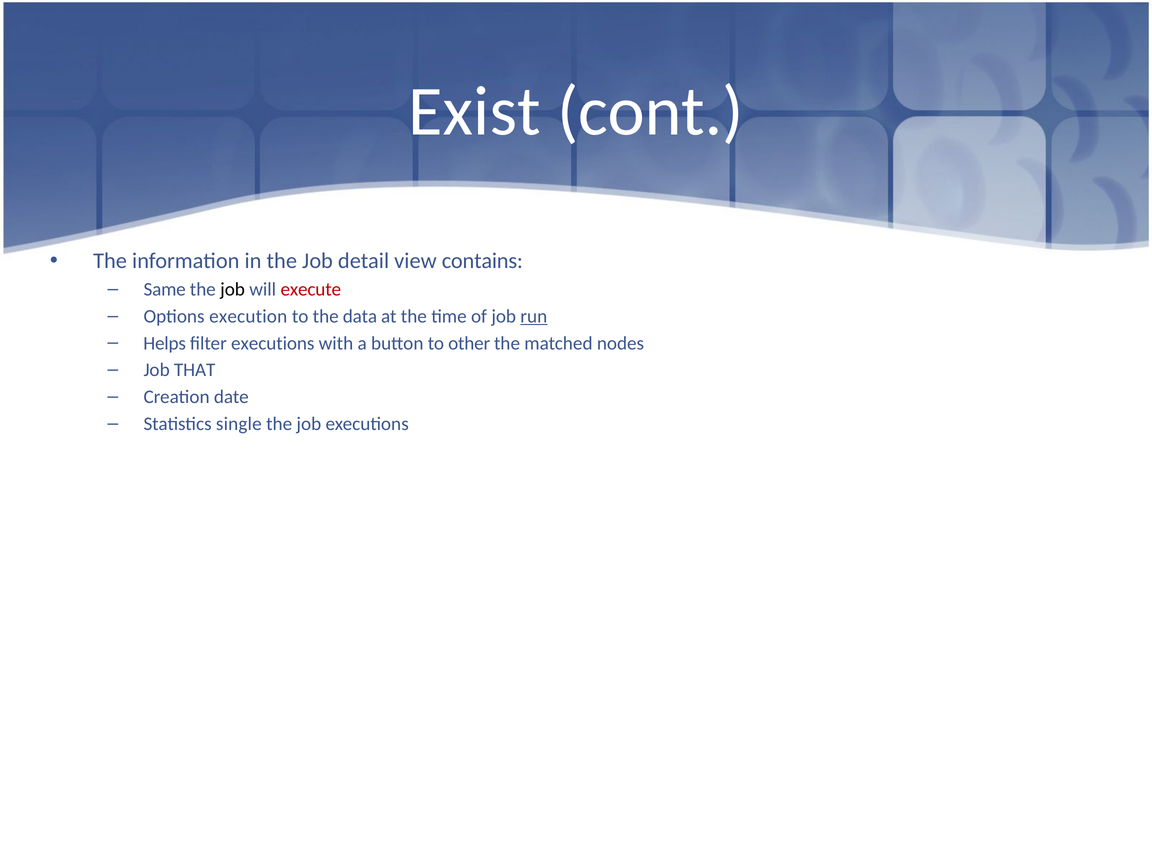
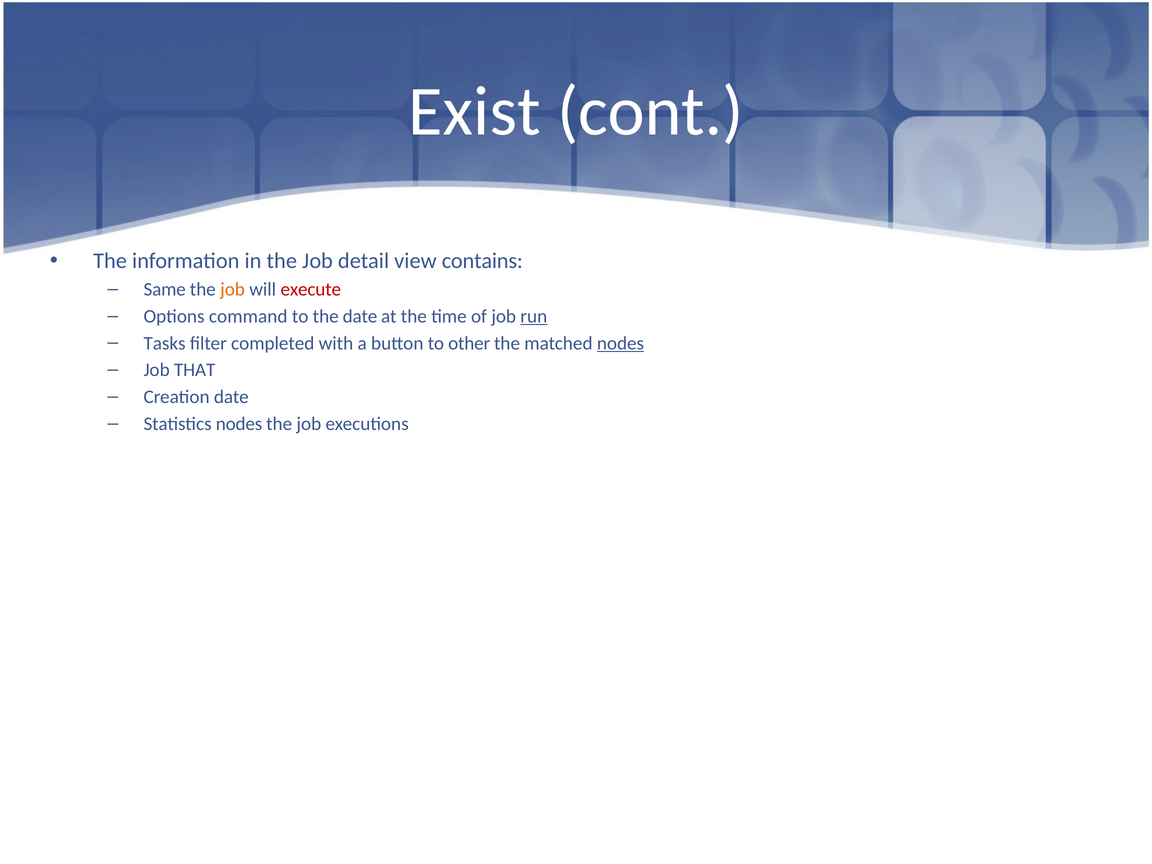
job colour: black -> orange (233, 289)
execution: execution -> command (248, 316)
the data: data -> date (360, 316)
Helps: Helps -> Tasks (165, 343)
filter executions: executions -> completed (273, 343)
nodes underline: none -> present (621, 343)
Statistics single: single -> nodes (239, 424)
